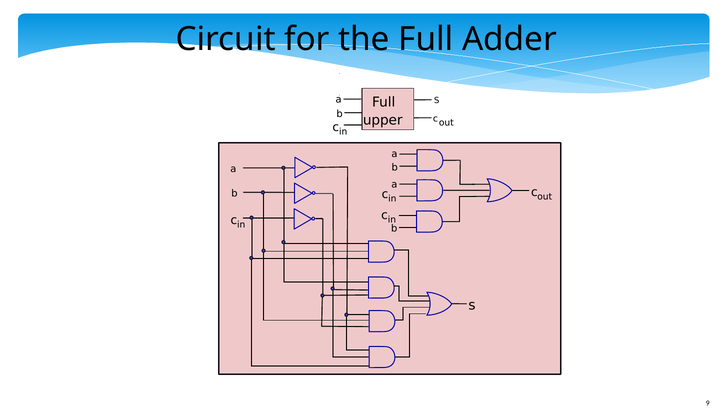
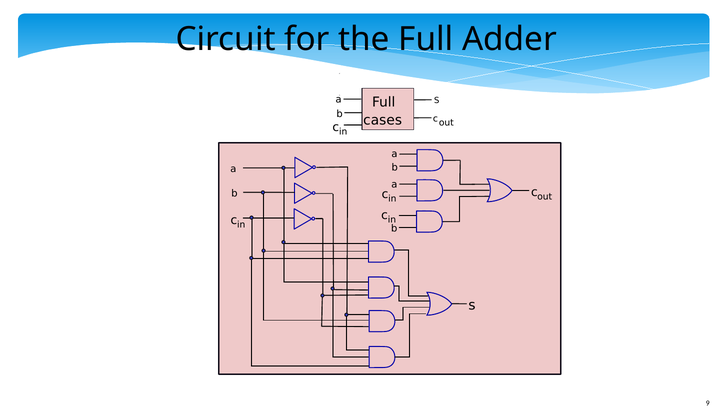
upper: upper -> cases (383, 120)
